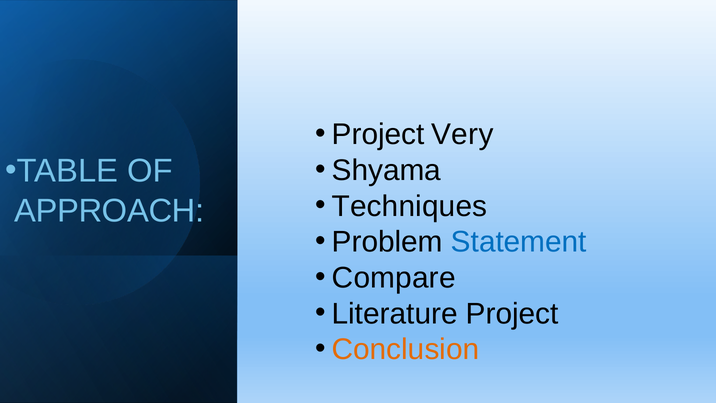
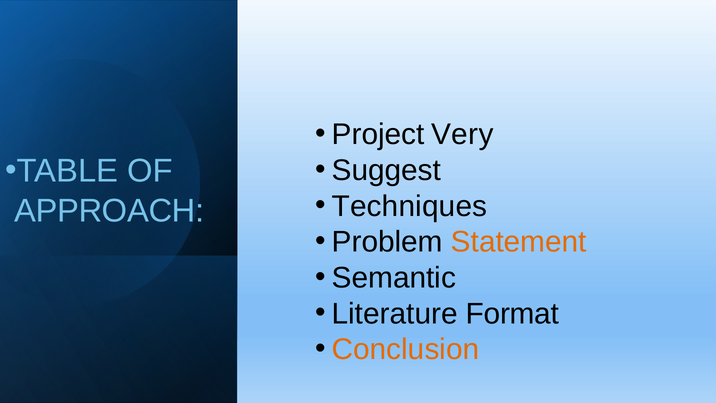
Shyama: Shyama -> Suggest (386, 170)
Statement colour: blue -> orange (519, 242)
Compare: Compare -> Semantic (394, 278)
Literature Project: Project -> Format (512, 313)
